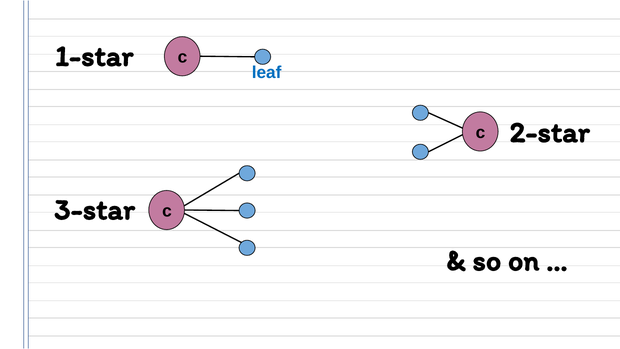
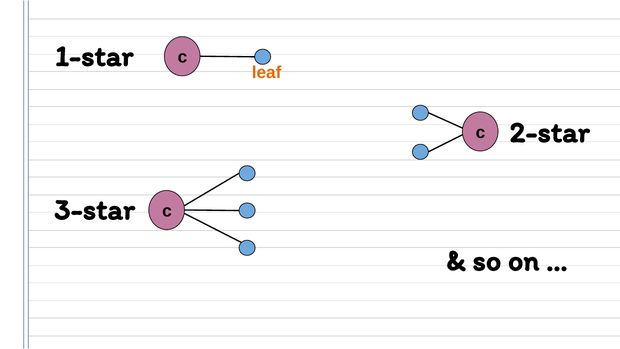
leaf colour: blue -> orange (267, 72)
